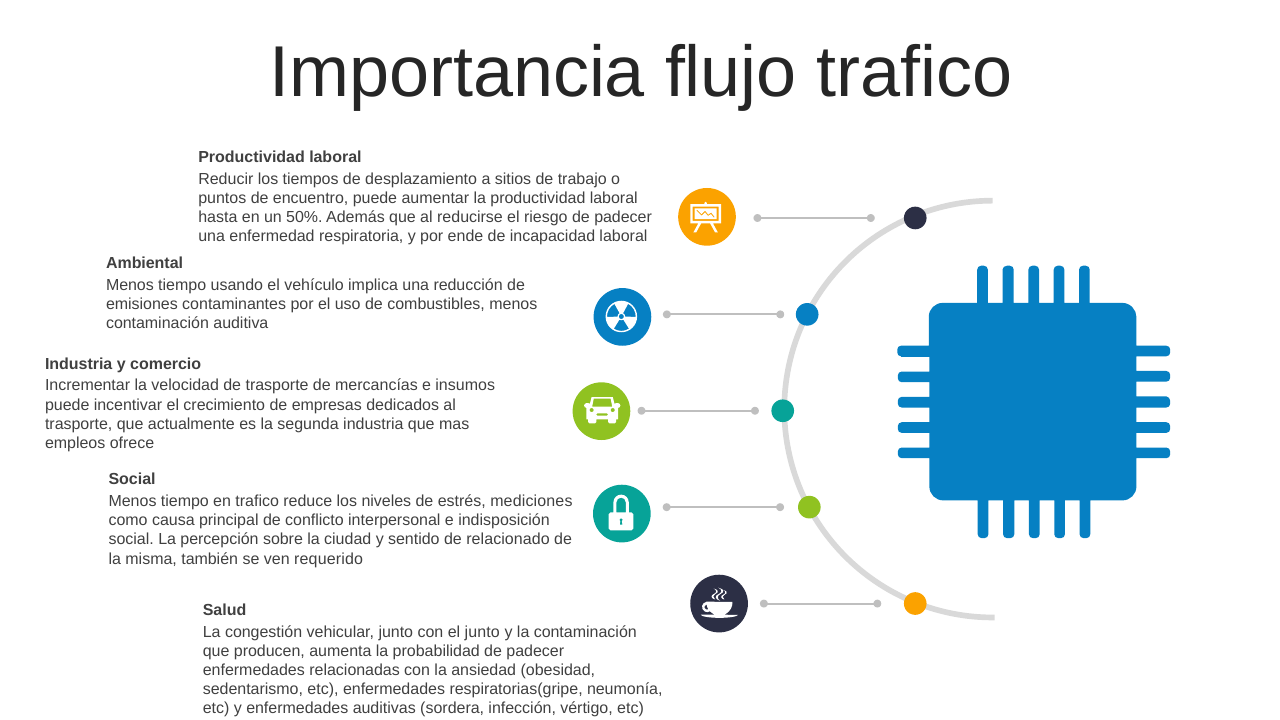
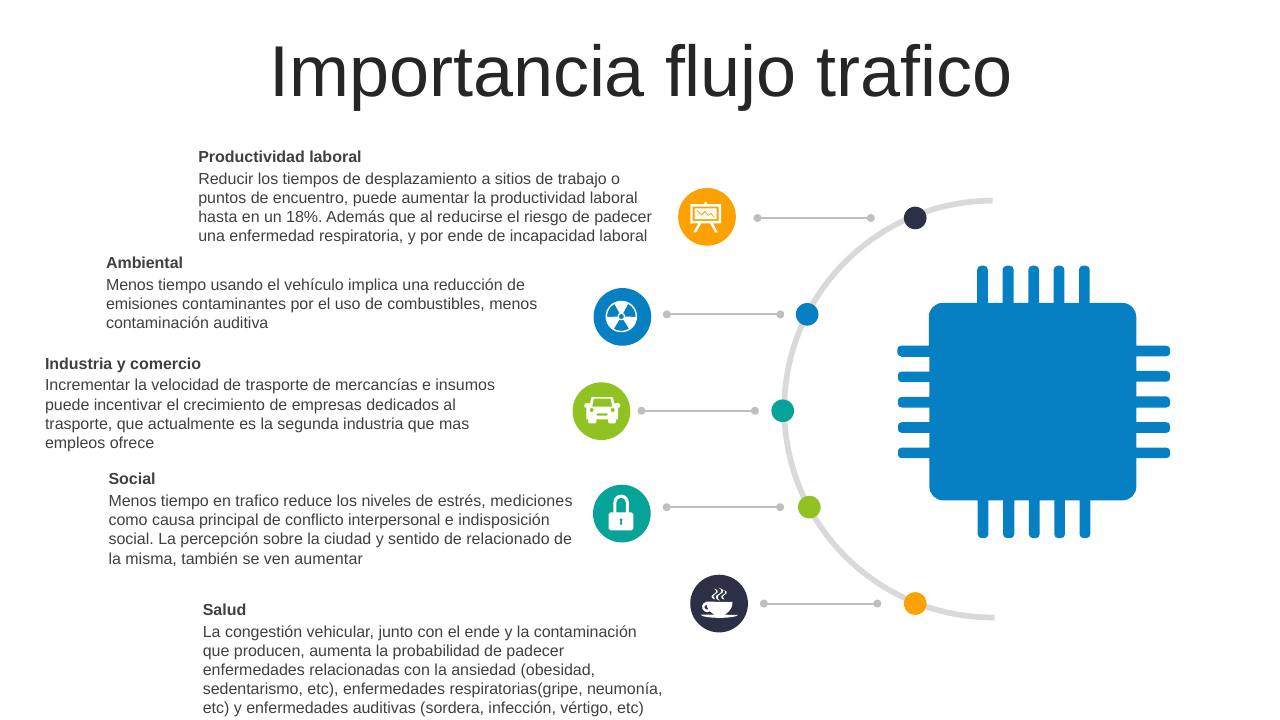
50%: 50% -> 18% (304, 217)
ven requerido: requerido -> aumentar (329, 559)
el junto: junto -> ende (482, 632)
